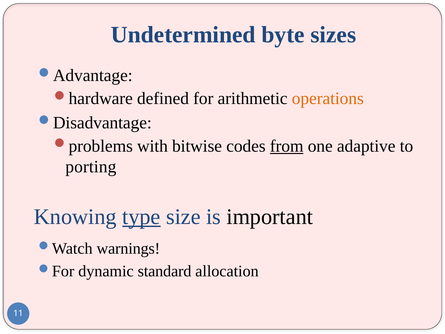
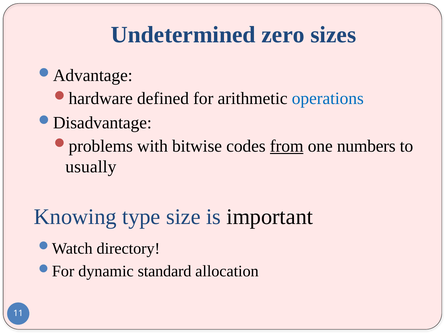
byte: byte -> zero (283, 35)
operations colour: orange -> blue (328, 99)
adaptive: adaptive -> numbers (366, 146)
porting: porting -> usually (91, 167)
type underline: present -> none (141, 217)
warnings: warnings -> directory (128, 248)
